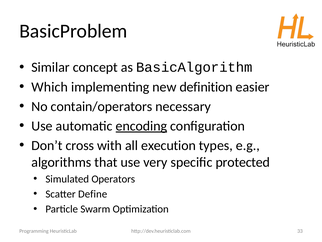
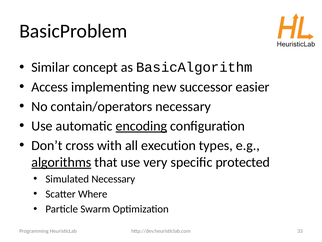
Which: Which -> Access (50, 87)
definition: definition -> successor (206, 87)
algorithms underline: none -> present (61, 162)
Simulated Operators: Operators -> Necessary (113, 179)
Define: Define -> Where (93, 194)
